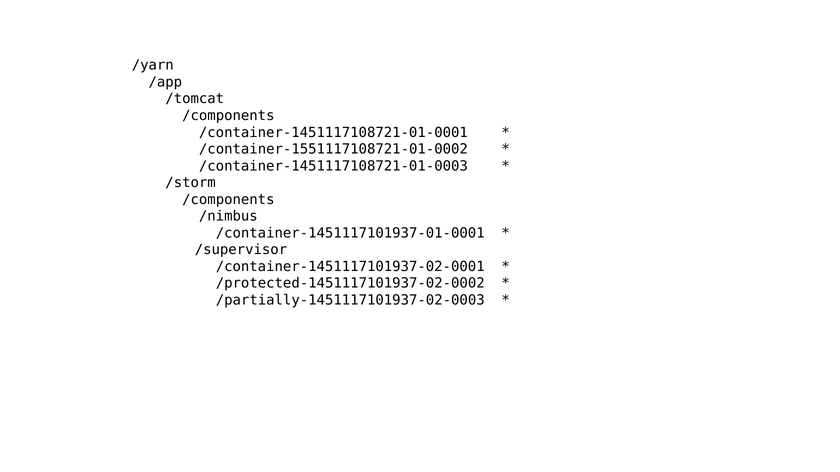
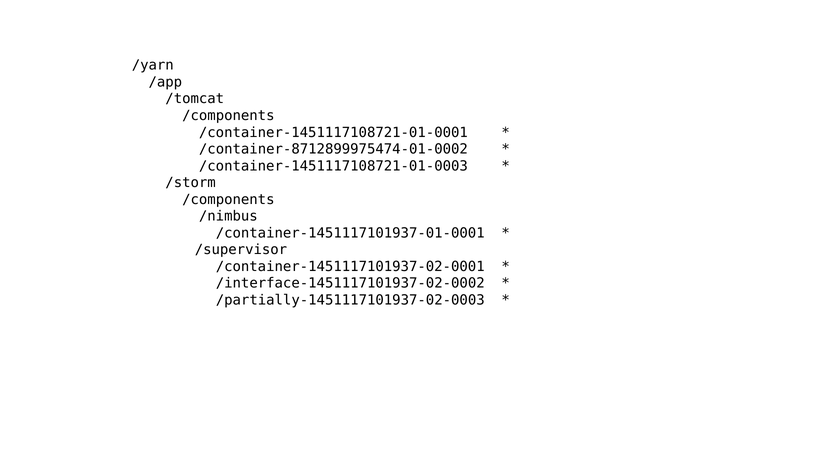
/container-1551117108721-01-0002: /container-1551117108721-01-0002 -> /container-8712899975474-01-0002 (333, 149)
/protected-1451117101937-02-0002: /protected-1451117101937-02-0002 -> /interface-1451117101937-02-0002 (350, 284)
